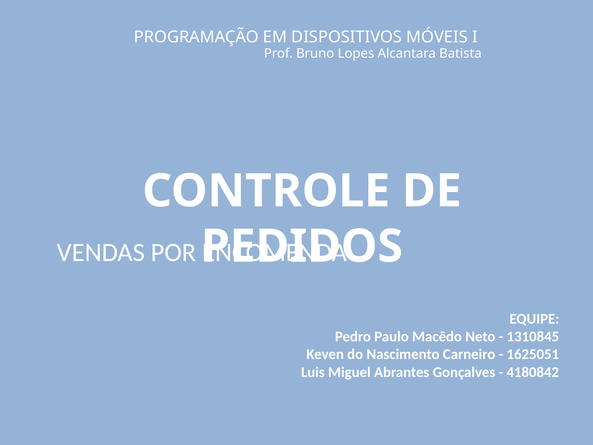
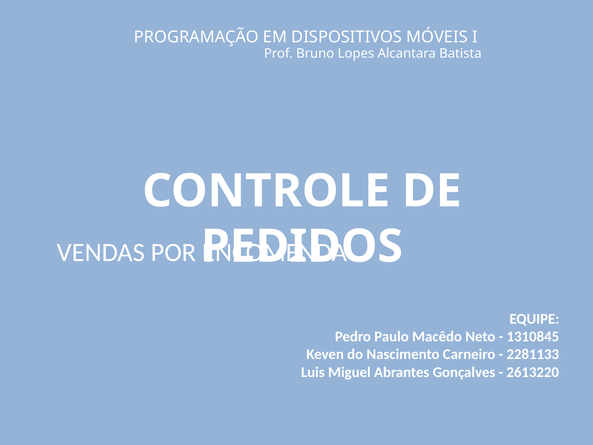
1625051: 1625051 -> 2281133 (533, 354)
4180842: 4180842 -> 2613220 (533, 372)
